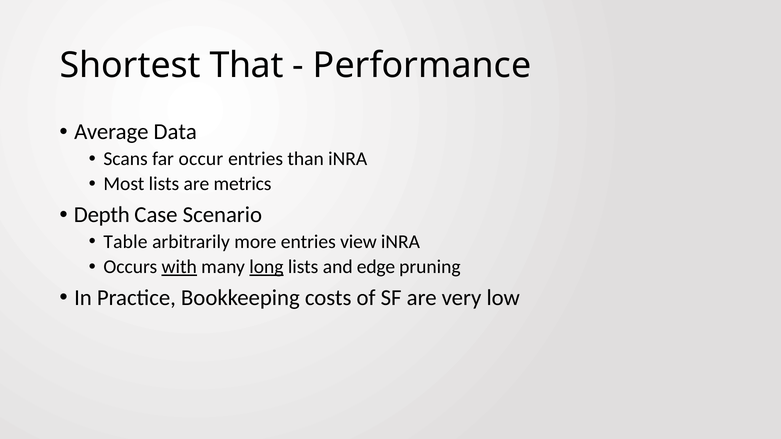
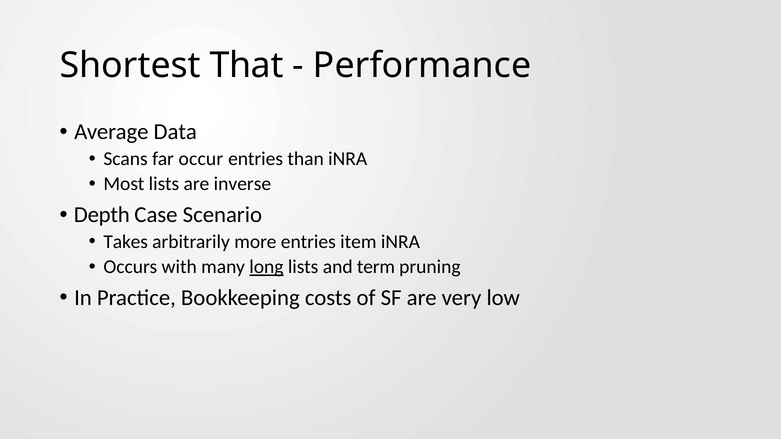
metrics: metrics -> inverse (242, 184)
Table: Table -> Takes (126, 242)
view: view -> item (358, 242)
with underline: present -> none (179, 267)
edge: edge -> term (376, 267)
